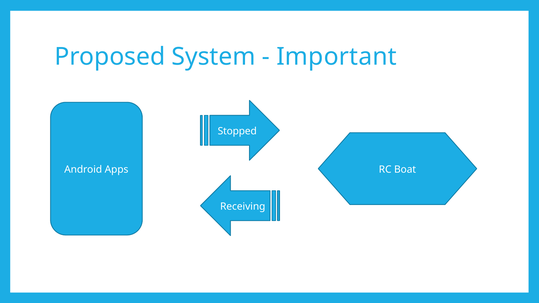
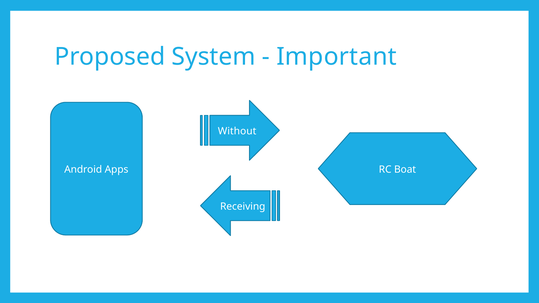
Stopped: Stopped -> Without (237, 131)
